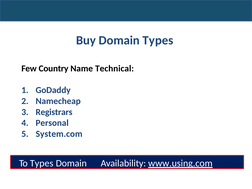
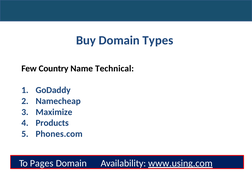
Registrars: Registrars -> Maximize (54, 112)
Personal: Personal -> Products (52, 123)
System.com: System.com -> Phones.com (59, 134)
To Types: Types -> Pages (42, 163)
